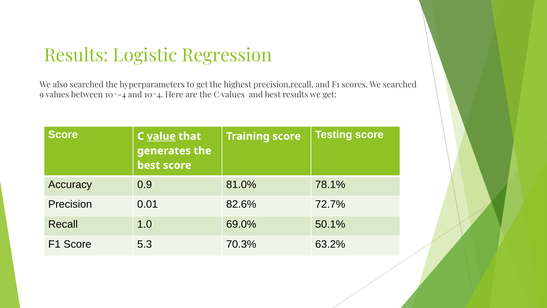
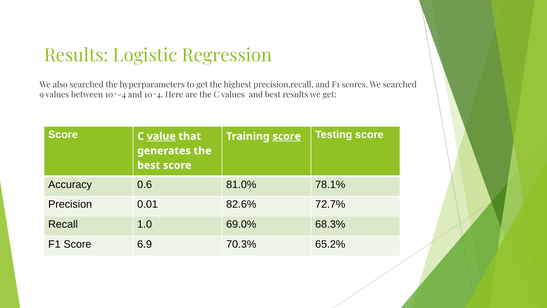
score underline: none -> present (287, 136)
0.9: 0.9 -> 0.6 (145, 184)
50.1%: 50.1% -> 68.3% (330, 224)
5.3: 5.3 -> 6.9 (145, 244)
63.2%: 63.2% -> 65.2% (330, 244)
